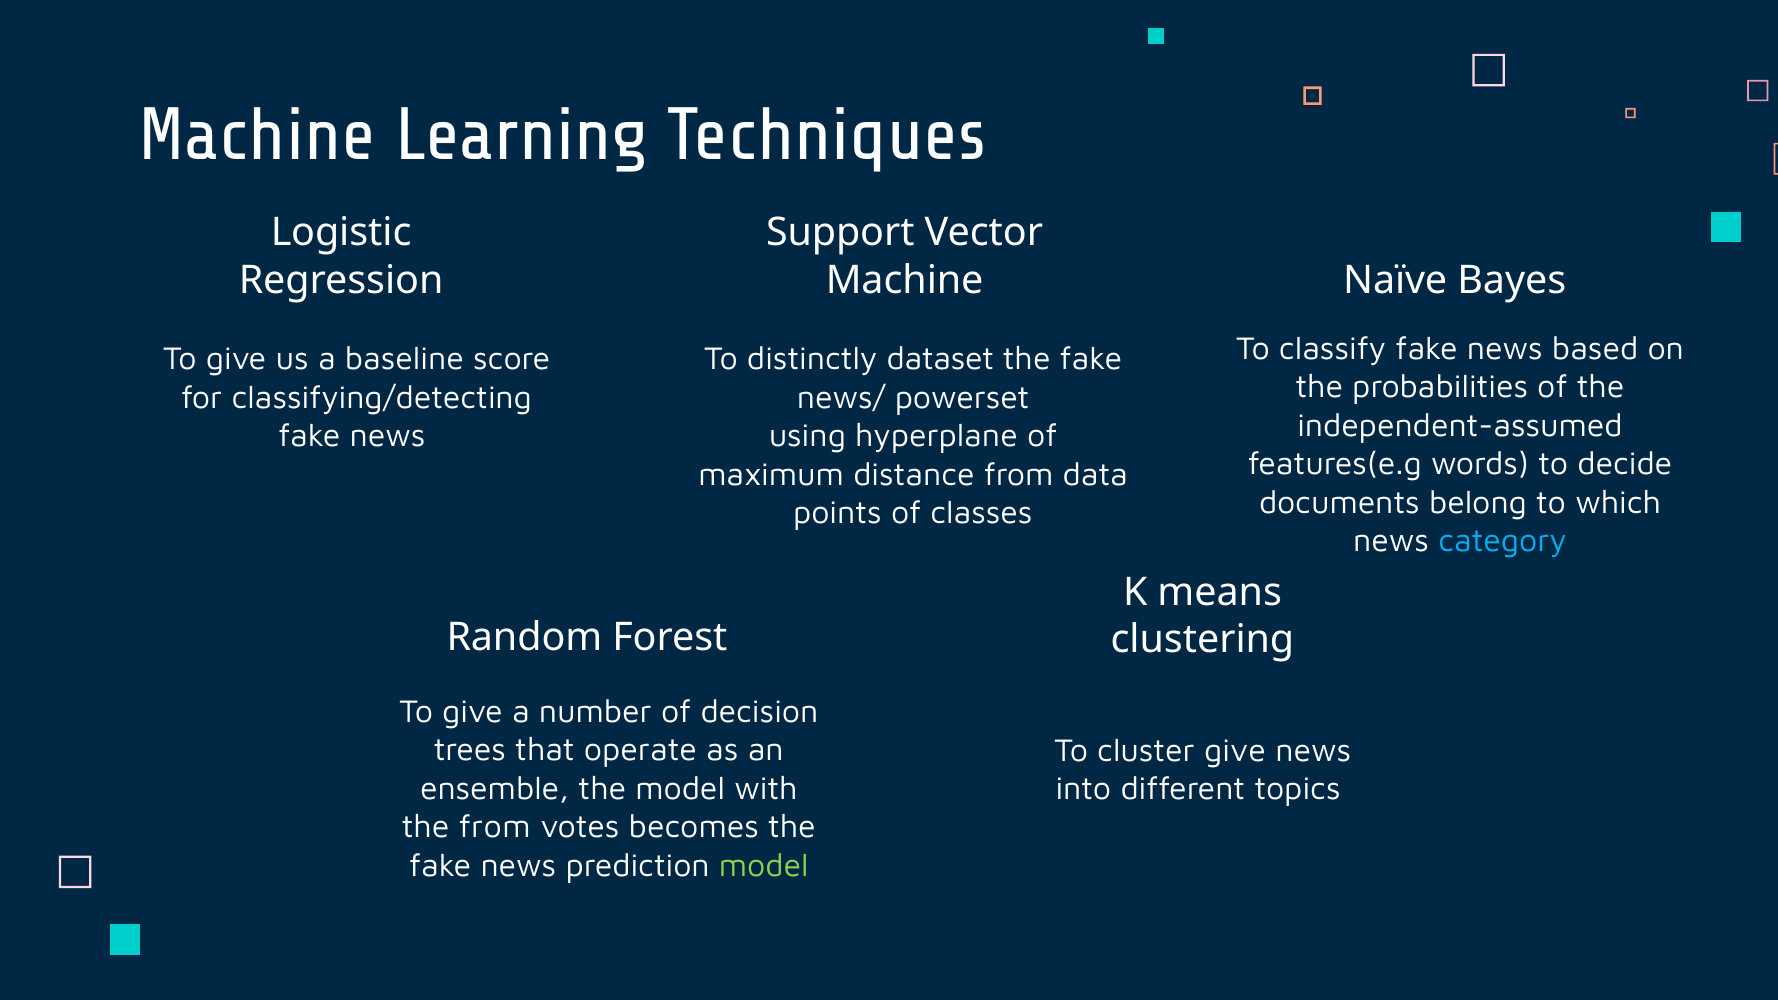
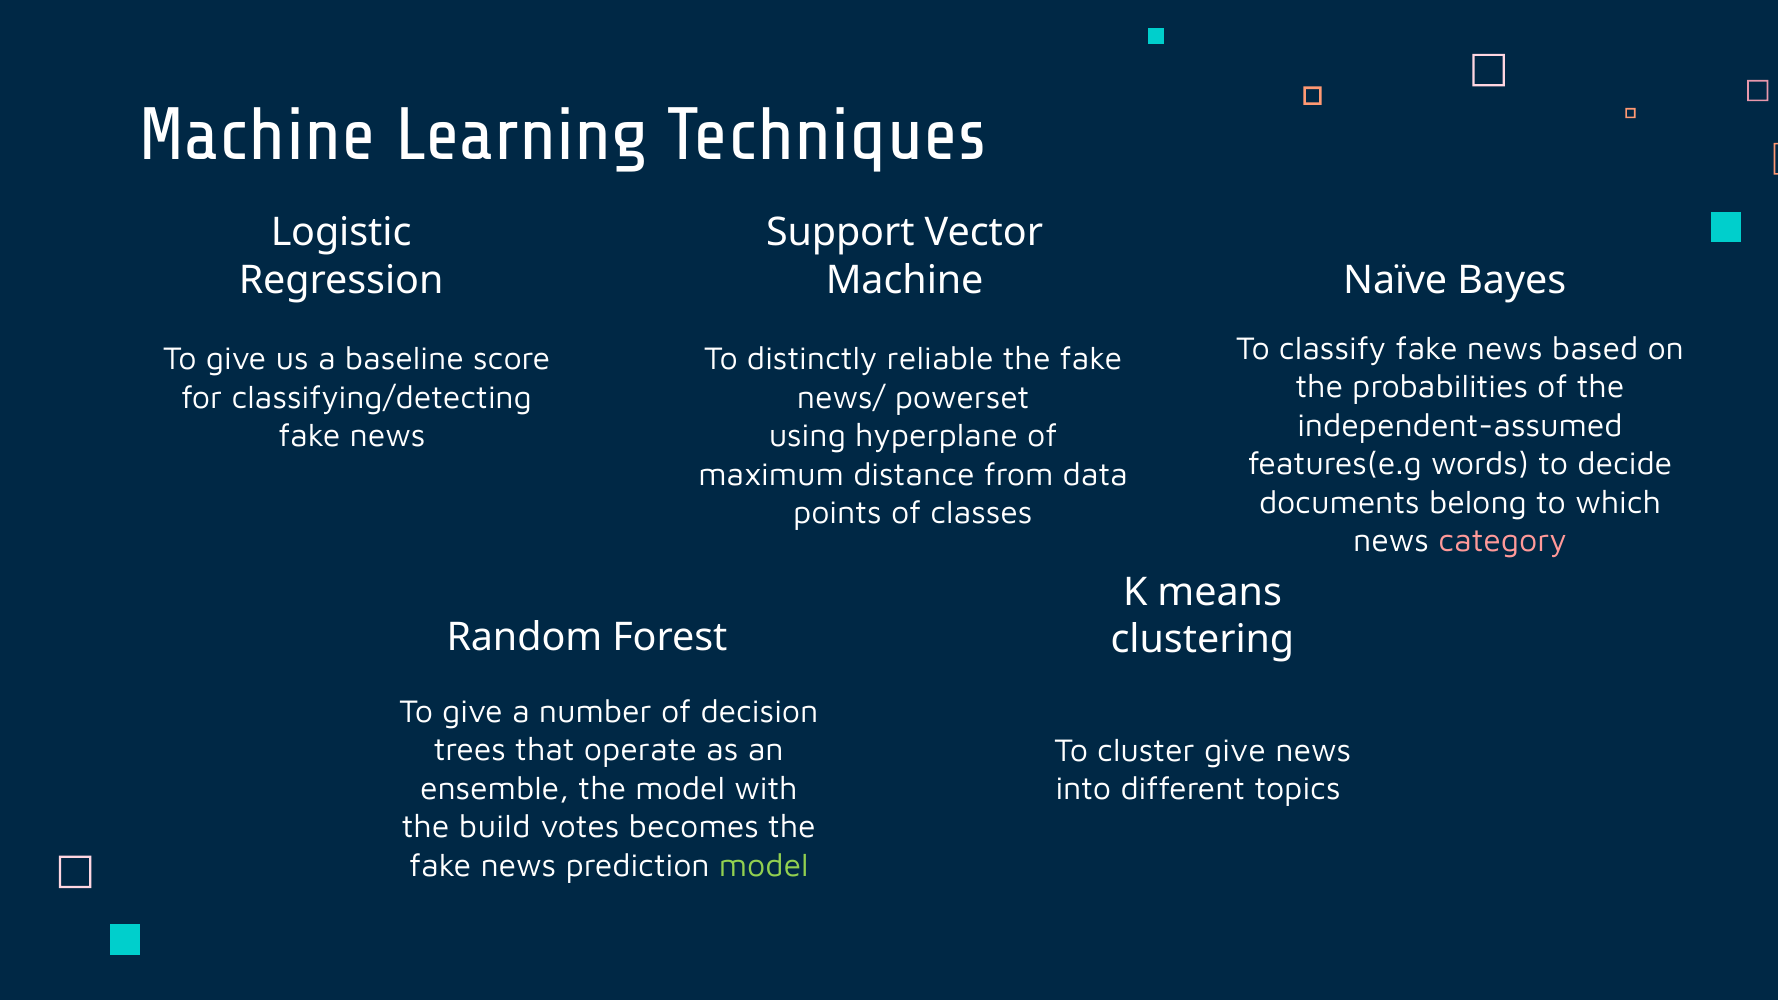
dataset: dataset -> reliable (940, 359)
category colour: light blue -> pink (1503, 541)
the from: from -> build (495, 827)
